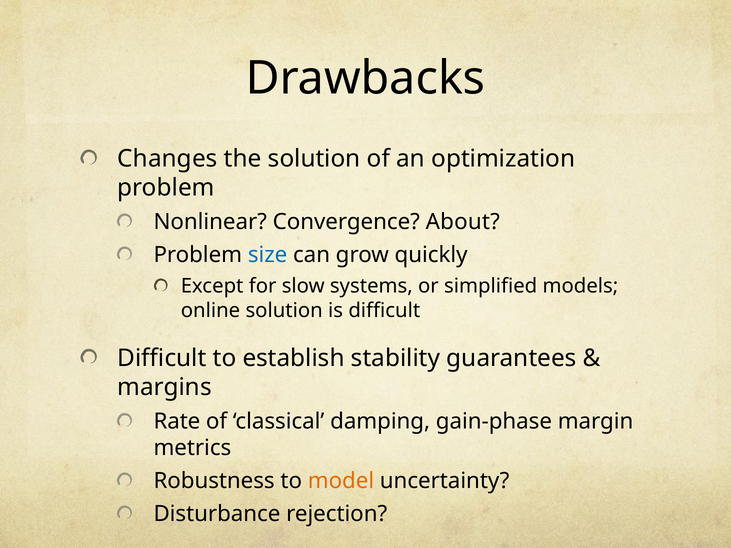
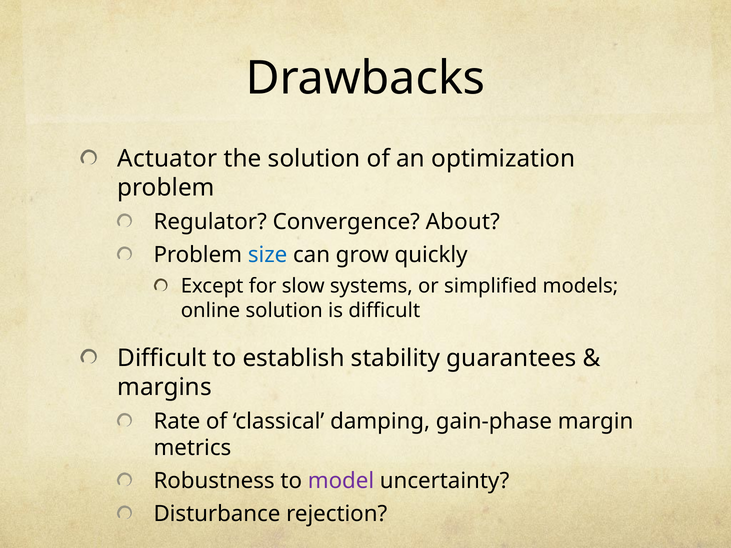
Changes: Changes -> Actuator (167, 159)
Nonlinear: Nonlinear -> Regulator (210, 222)
model colour: orange -> purple (341, 481)
